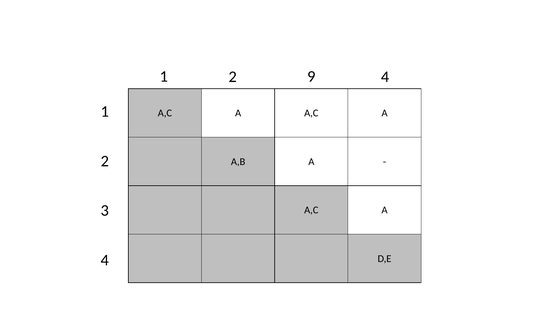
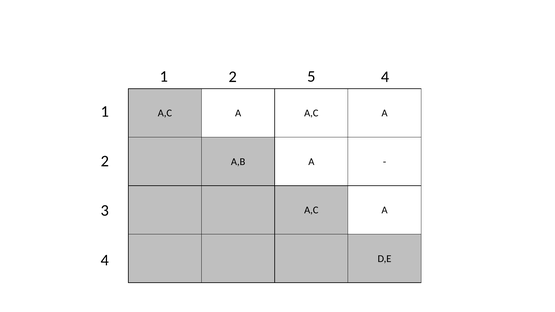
9: 9 -> 5 (311, 76)
